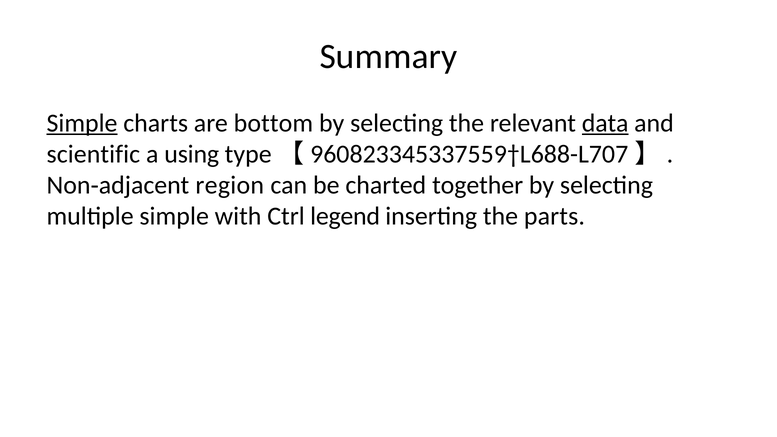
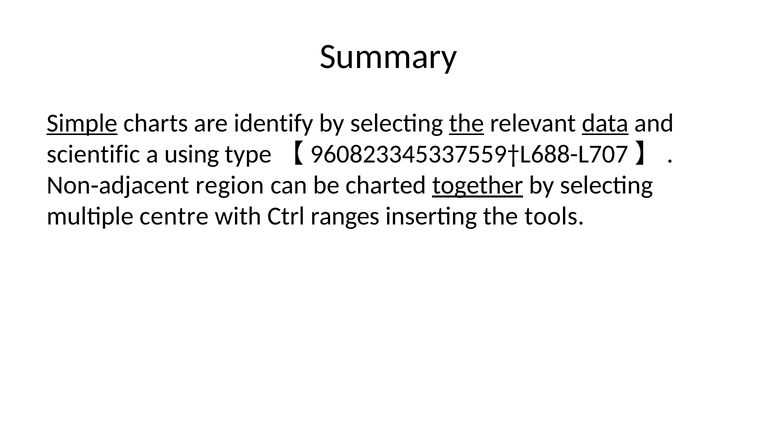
bottom: bottom -> identify (273, 123)
the underline: none -> present (467, 123)
together underline: none -> present (478, 185)
multiple simple: simple -> centre (174, 216)
legend: legend -> ranges (345, 216)
parts: parts -> tools (554, 216)
